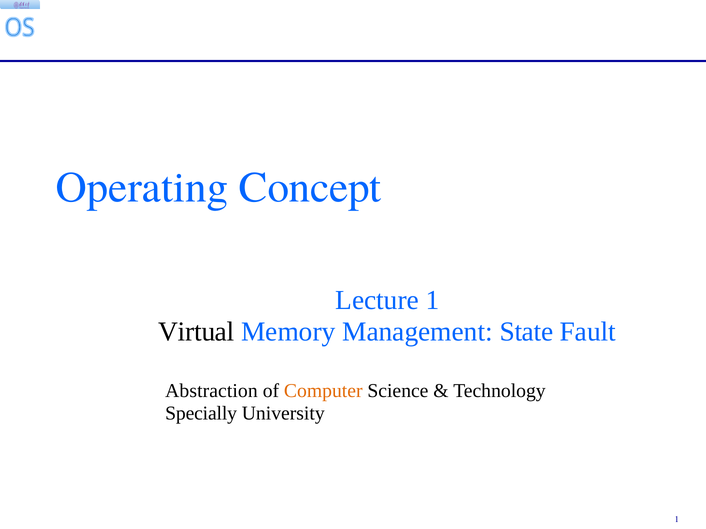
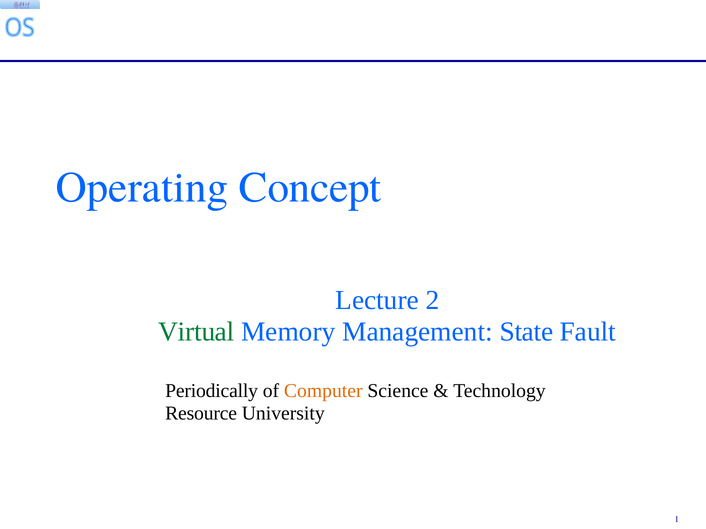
Lecture 1: 1 -> 2 (433, 301)
Virtual colour: black -> green (196, 332)
Abstraction: Abstraction -> Periodically (212, 391)
Specially: Specially -> Resource (201, 414)
